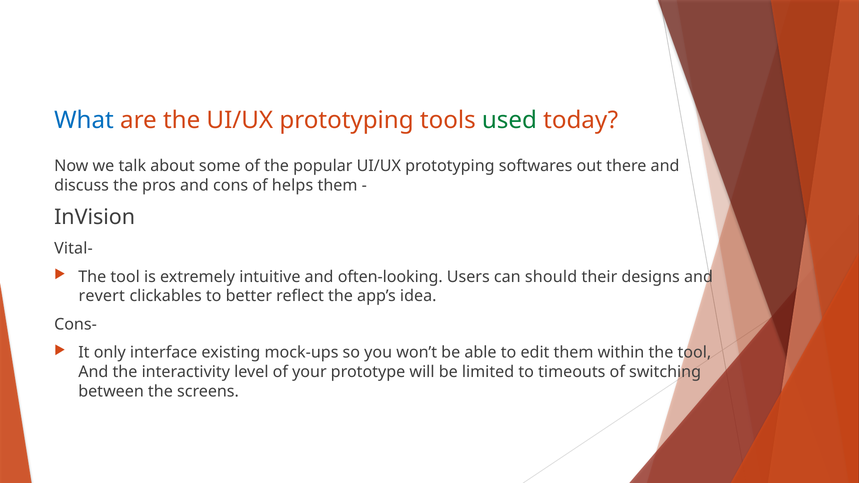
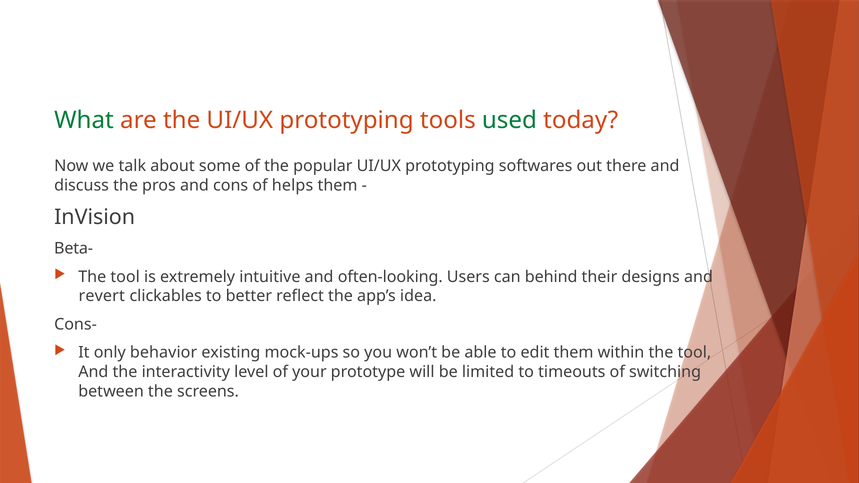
What colour: blue -> green (84, 120)
Vital-: Vital- -> Beta- (74, 249)
should: should -> behind (551, 277)
interface: interface -> behavior (164, 353)
